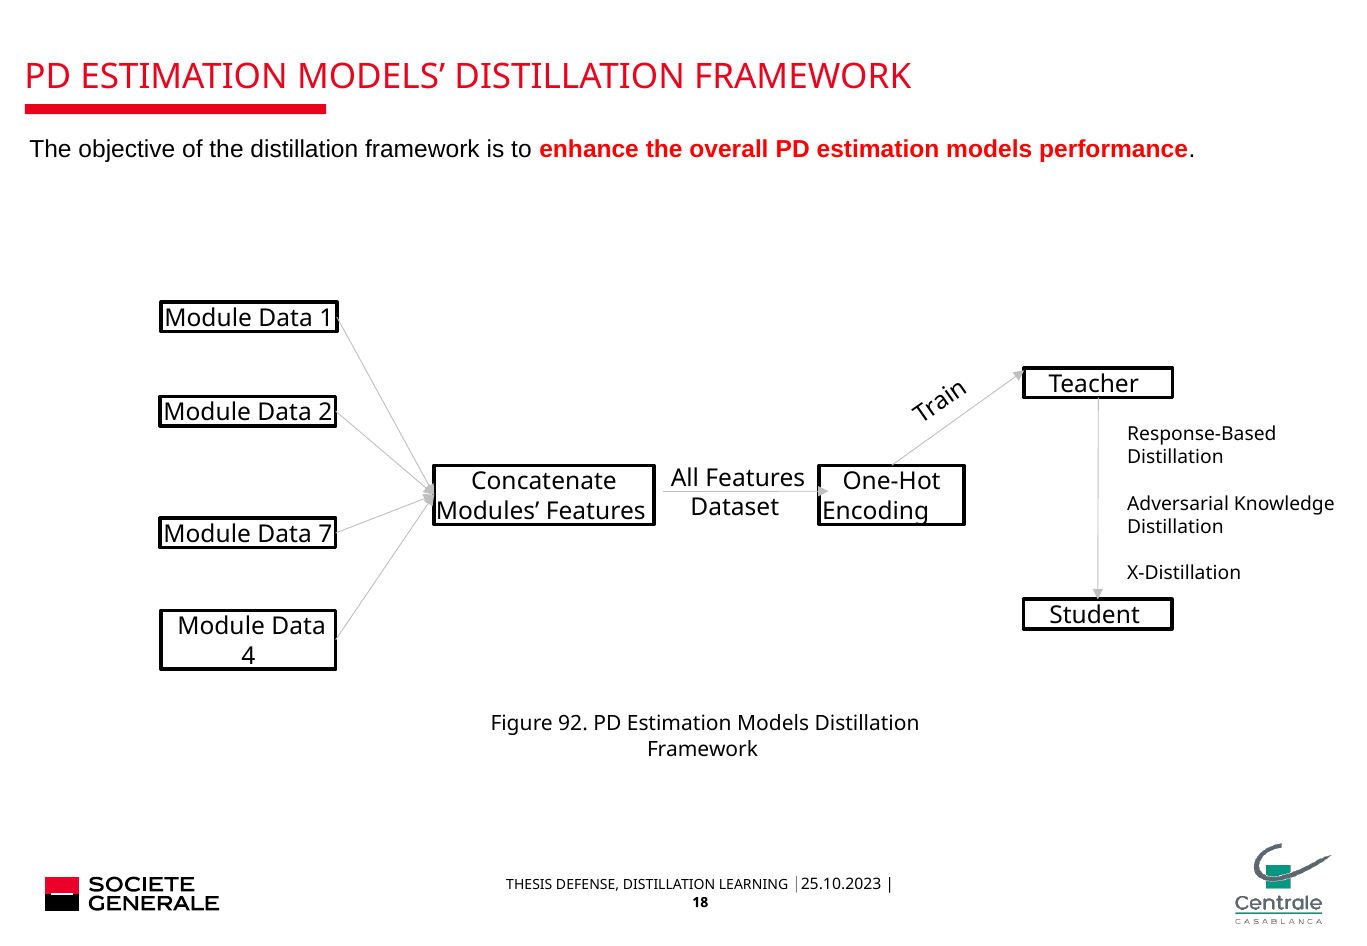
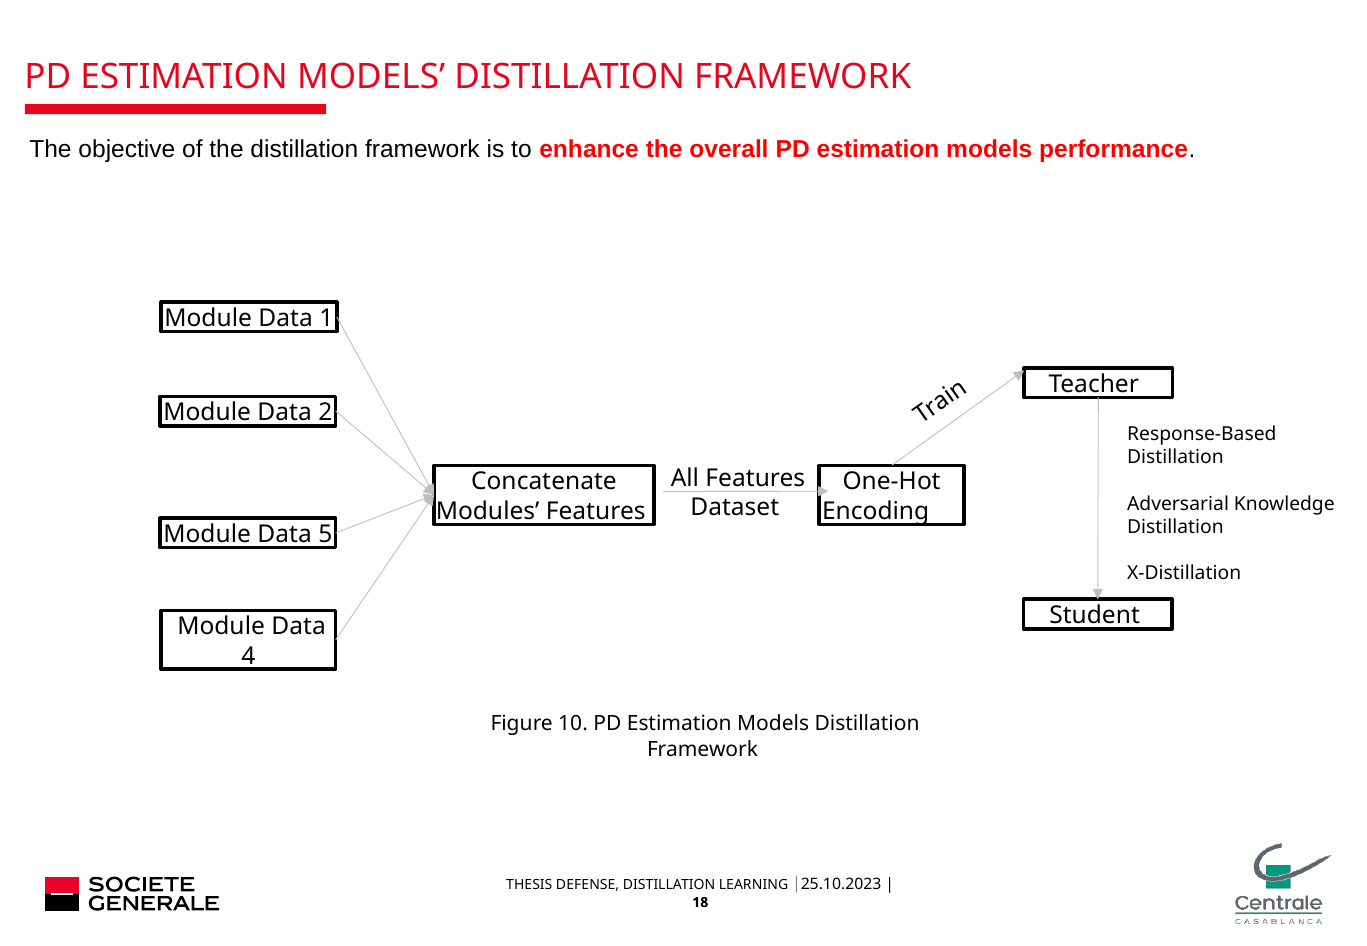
7: 7 -> 5 (325, 535)
92: 92 -> 10 (573, 724)
